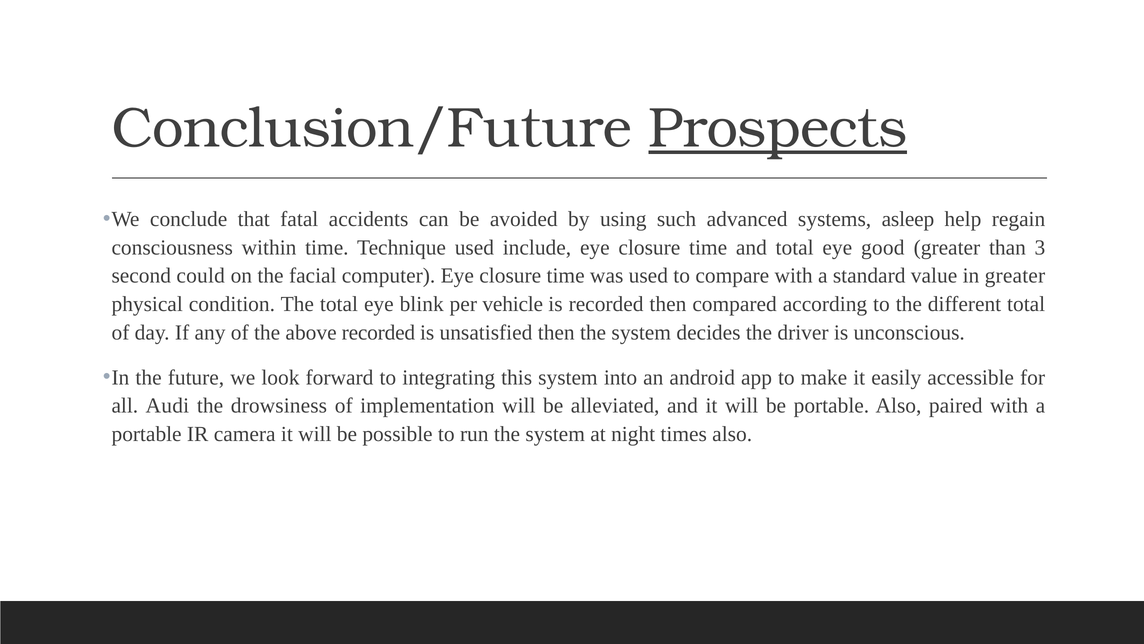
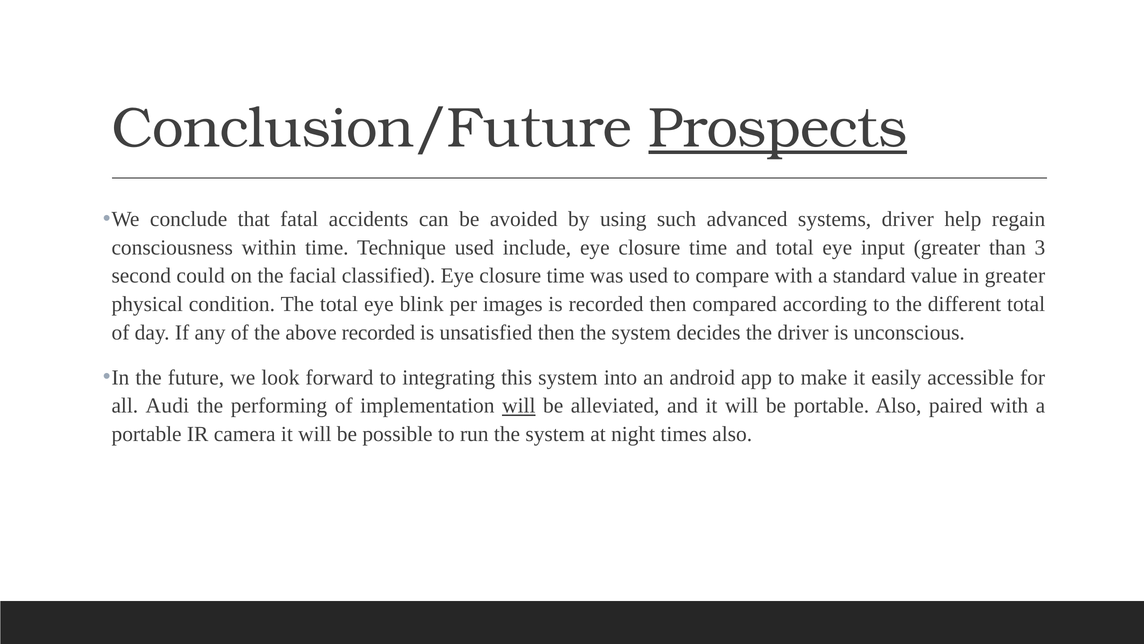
systems asleep: asleep -> driver (908, 219)
good: good -> input (883, 247)
computer: computer -> classified (389, 276)
vehicle: vehicle -> images (513, 304)
drowsiness: drowsiness -> performing (279, 406)
will underline: none -> present (519, 406)
